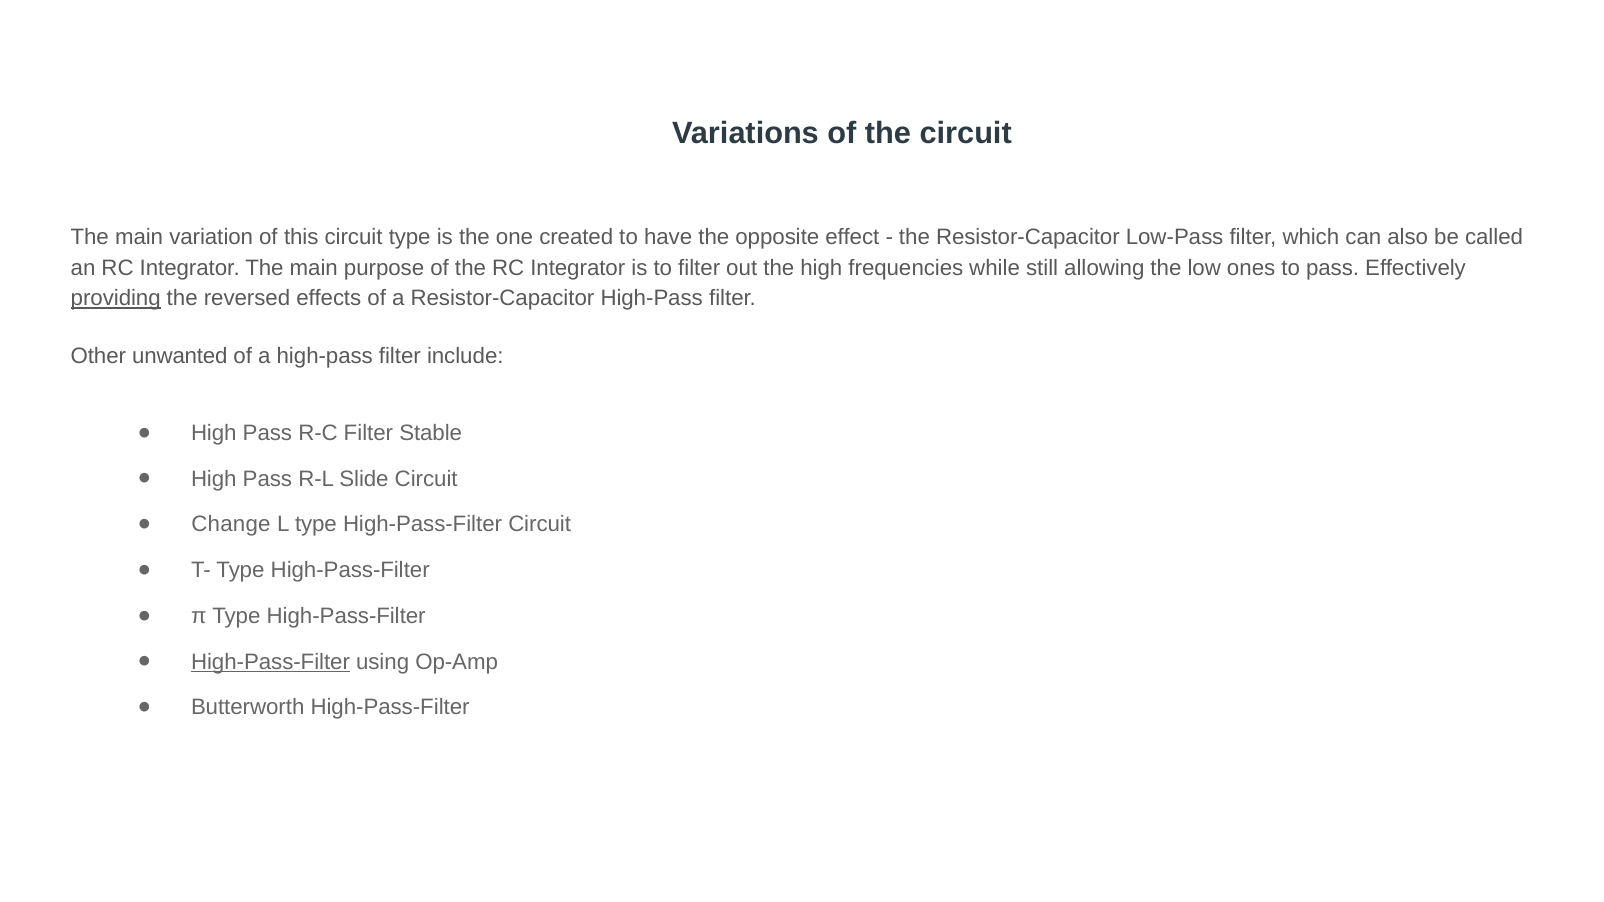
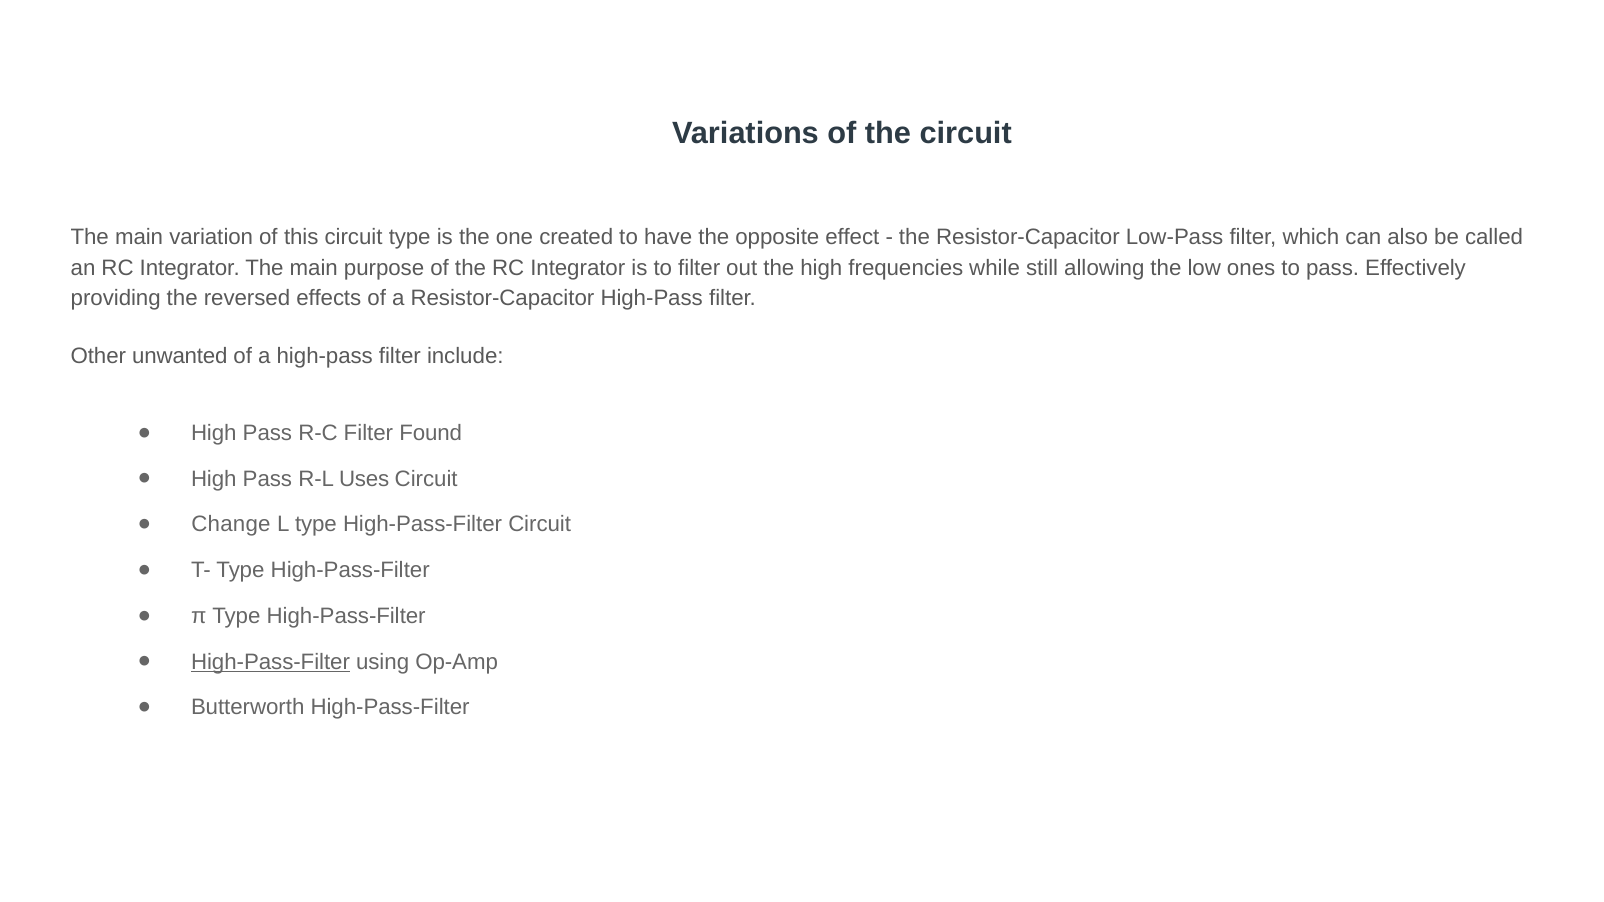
providing underline: present -> none (116, 299)
Stable: Stable -> Found (431, 433)
Slide: Slide -> Uses (364, 479)
